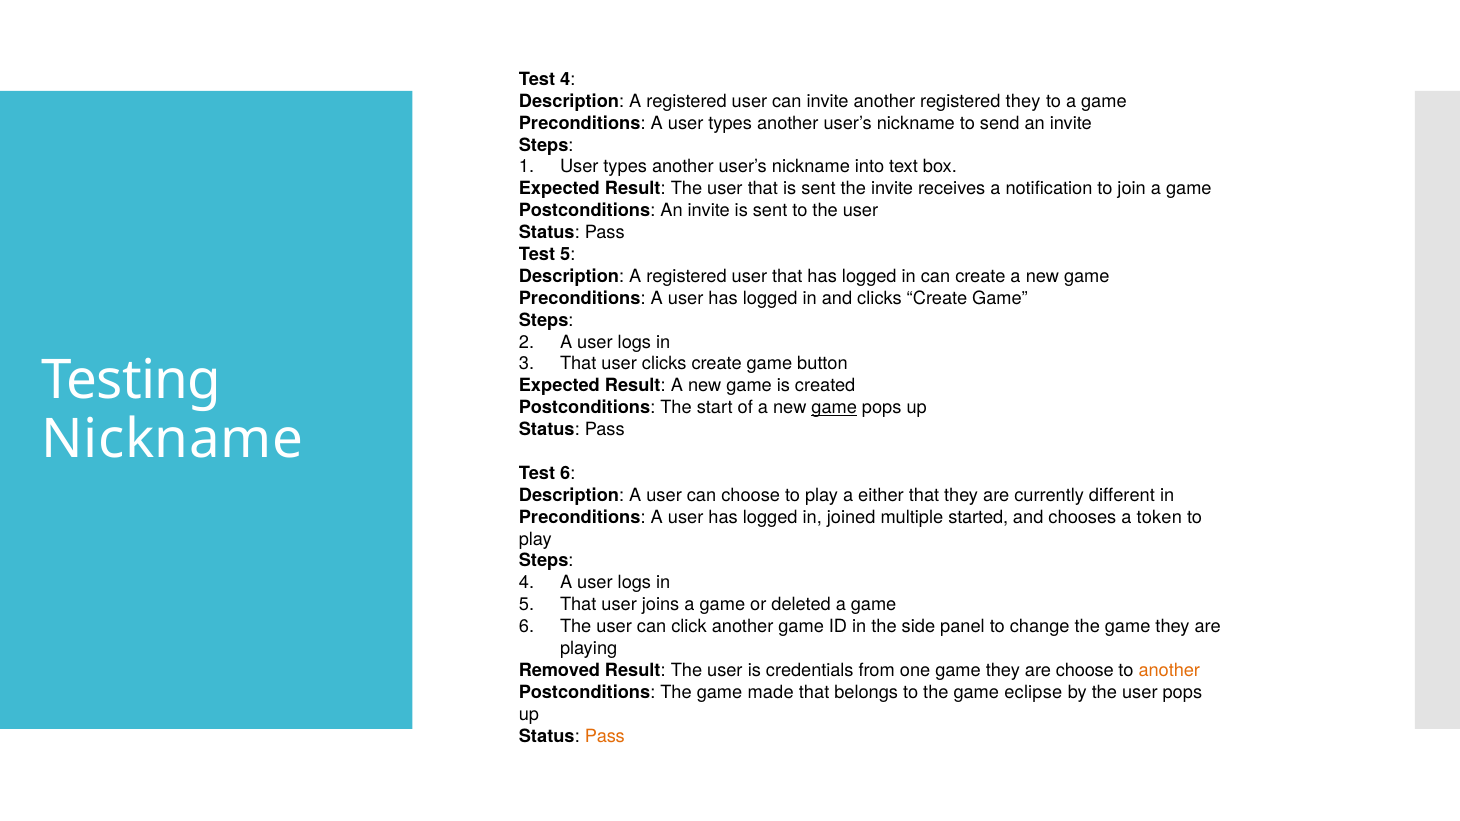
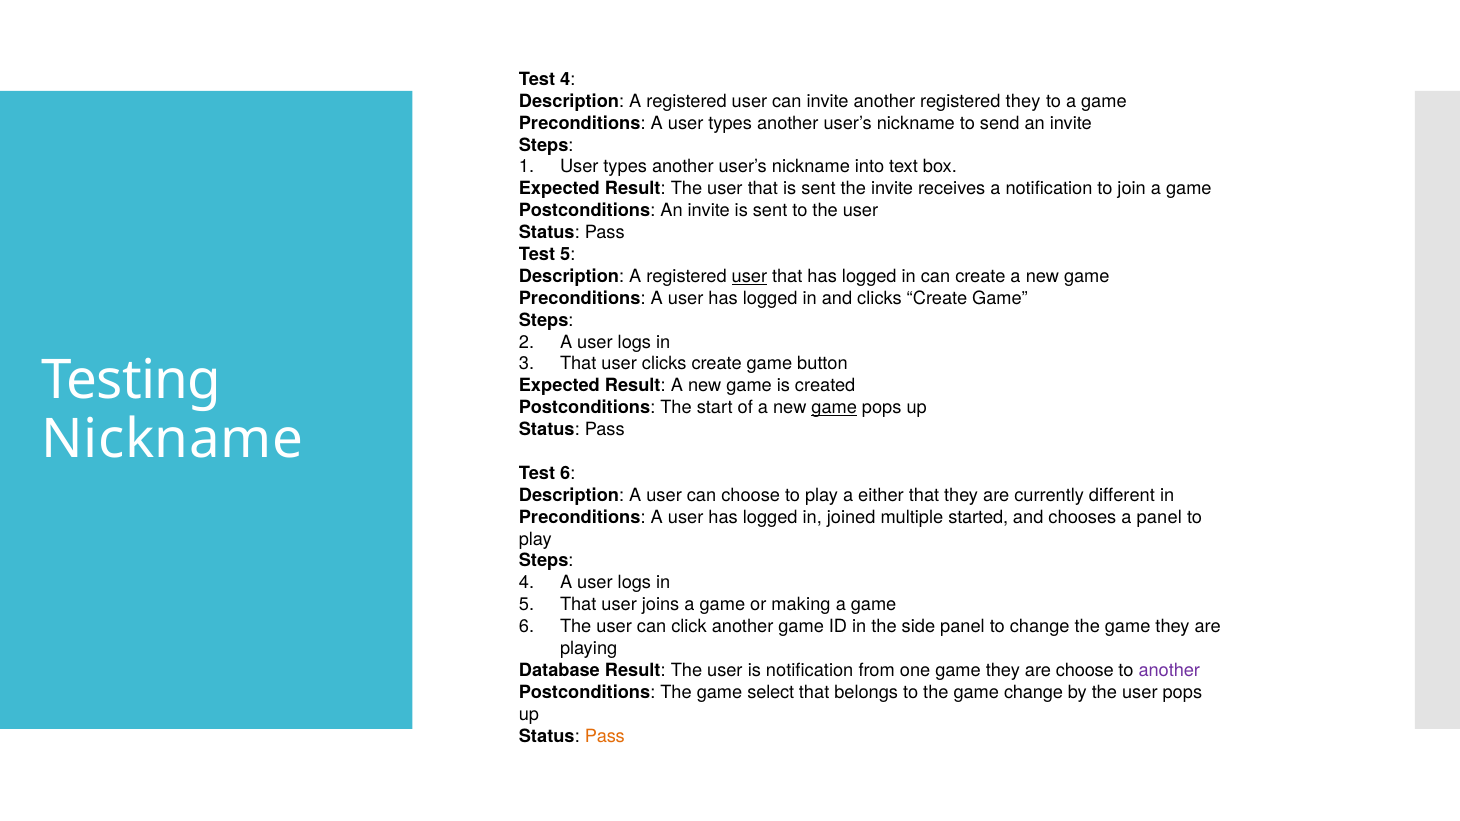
user underline: none -> present (749, 276)
a token: token -> panel (1159, 517)
deleted: deleted -> making (801, 605)
Removed: Removed -> Database (559, 671)
is credentials: credentials -> notification (810, 671)
another colour: orange -> purple (1169, 671)
made: made -> select (771, 693)
game eclipse: eclipse -> change (1033, 693)
